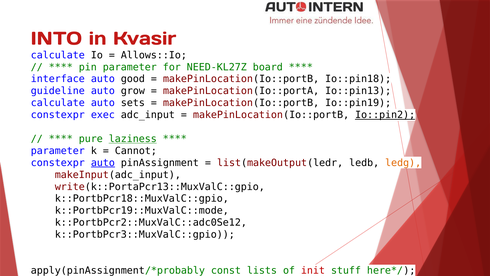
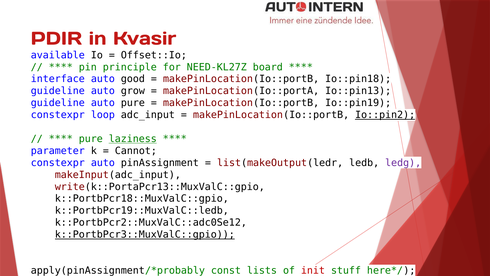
INTO: INTO -> PDIR (57, 39)
calculate: calculate -> available (58, 55)
Allows::Io: Allows::Io -> Offset::Io (154, 55)
pin parameter: parameter -> principle (130, 67)
calculate: calculate -> guideline (58, 103)
auto sets: sets -> pure (133, 103)
exec: exec -> loop (103, 115)
auto underline: present -> none (103, 163)
ledg colour: orange -> purple (403, 163)
k::PortbPcr19::MuxValC::mode: k::PortbPcr19::MuxValC::mode -> k::PortbPcr19::MuxValC::ledb (142, 210)
k::PortbPcr3::MuxValC::gpio underline: none -> present (145, 234)
